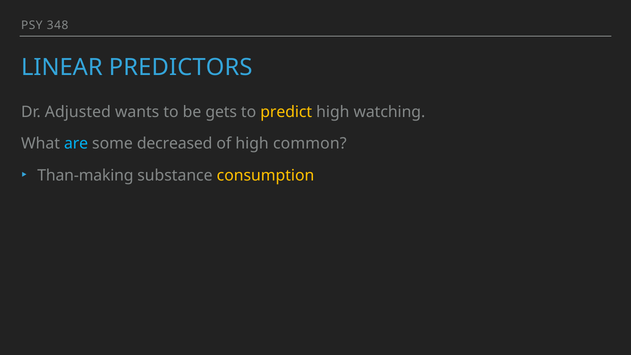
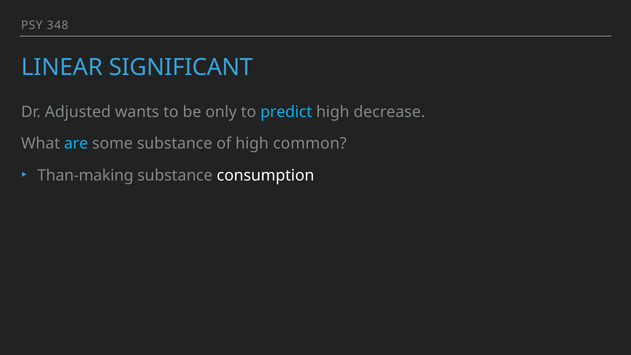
PREDICTORS: PREDICTORS -> SIGNIFICANT (181, 68)
gets: gets -> only (221, 112)
predict colour: yellow -> light blue (286, 112)
watching: watching -> decrease (389, 112)
some decreased: decreased -> substance (175, 144)
consumption colour: yellow -> white (266, 175)
